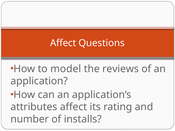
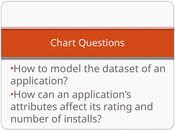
Affect: Affect -> Chart (63, 43)
reviews: reviews -> dataset (121, 69)
